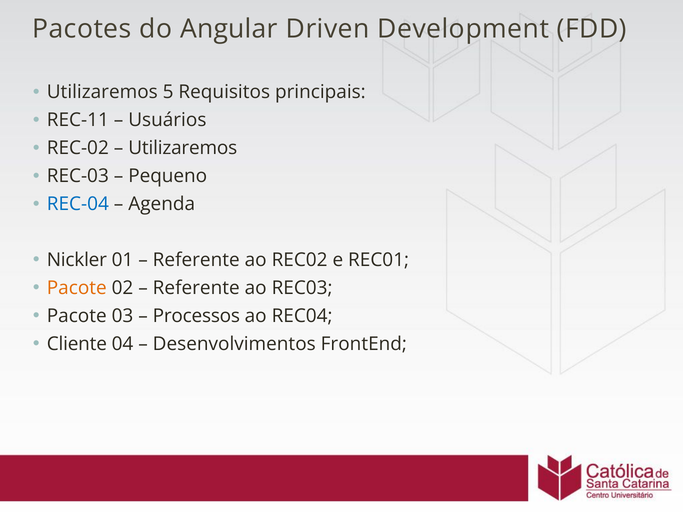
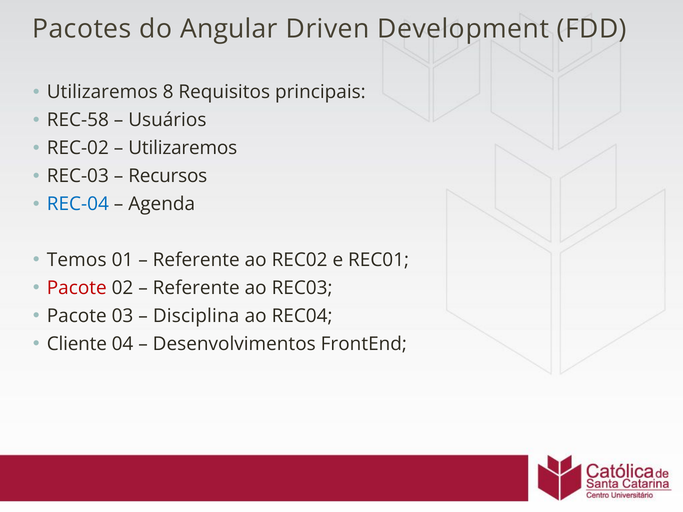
5: 5 -> 8 (168, 92)
REC-11: REC-11 -> REC-58 (78, 120)
Pequeno: Pequeno -> Recursos (168, 176)
Nickler: Nickler -> Temos (77, 260)
Pacote colour: orange -> red (77, 288)
Processos: Processos -> Disciplina (196, 316)
